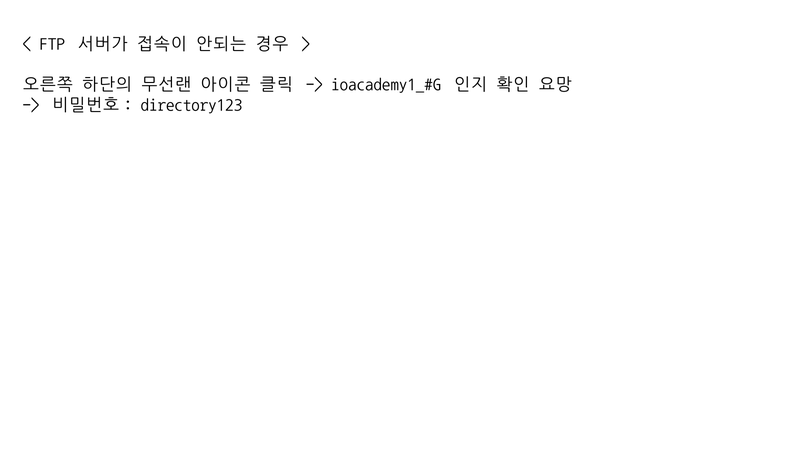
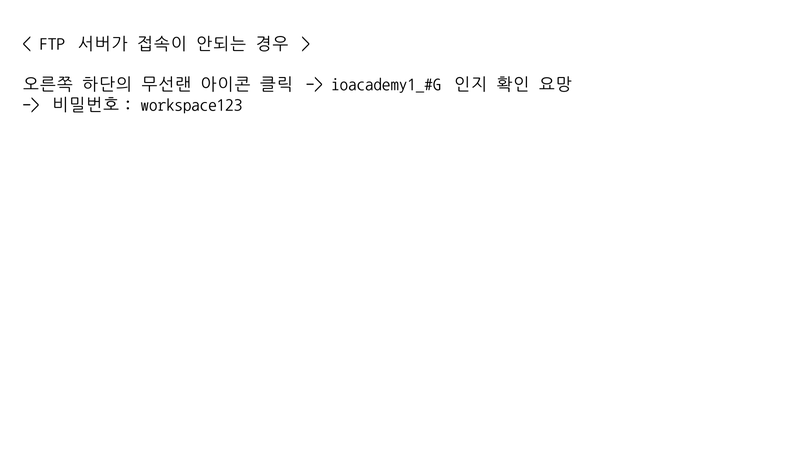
directory123: directory123 -> workspace123 (191, 105)
